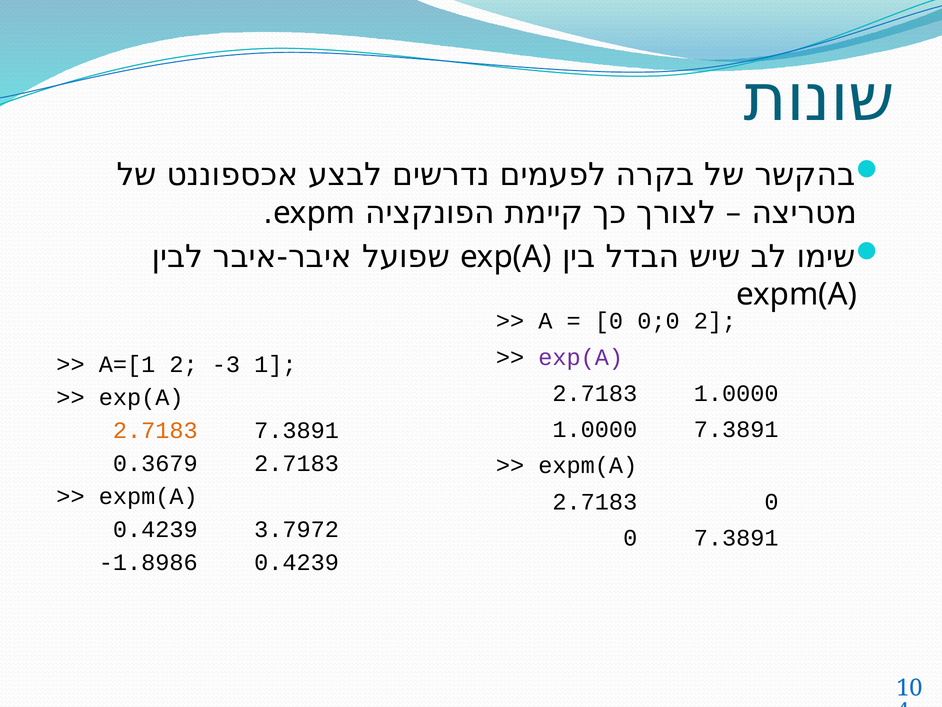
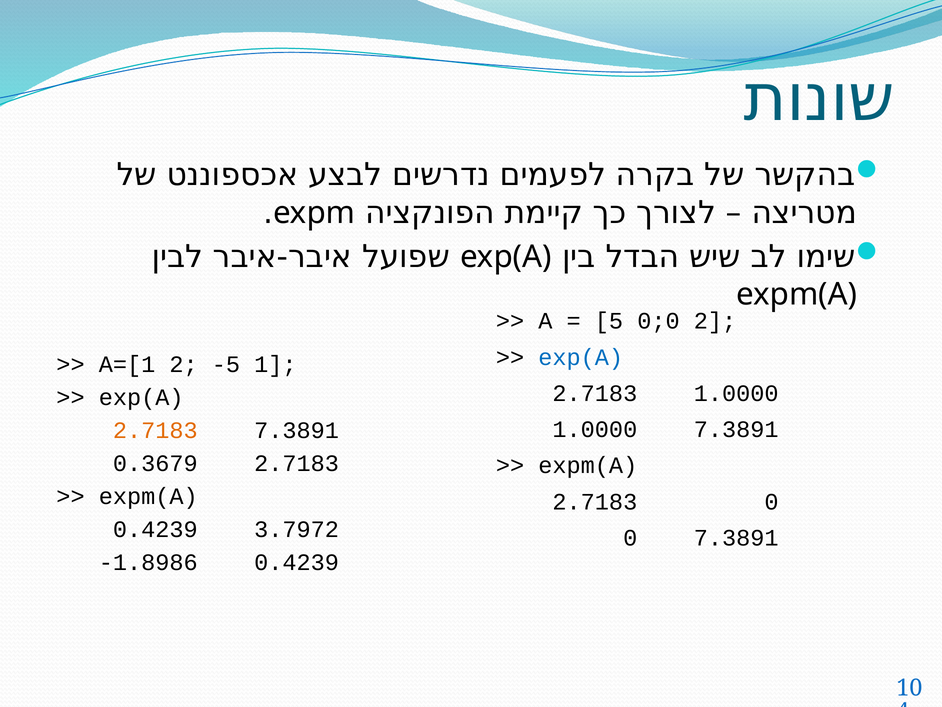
0: 0 -> 5 (609, 321)
exp(A colour: purple -> blue (581, 357)
-3: -3 -> -5 (226, 364)
